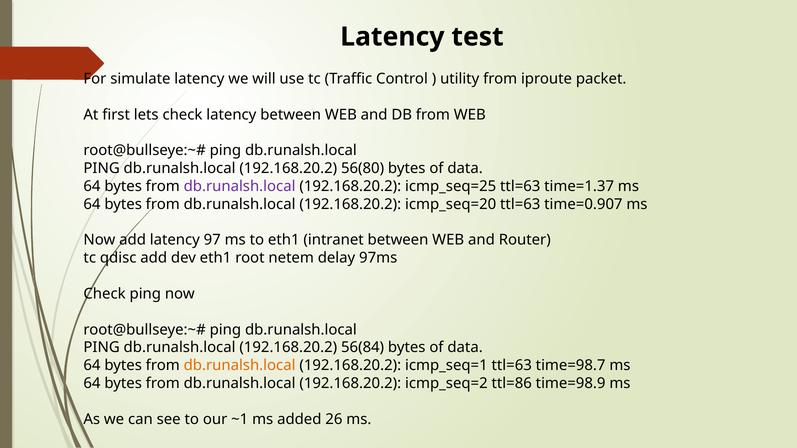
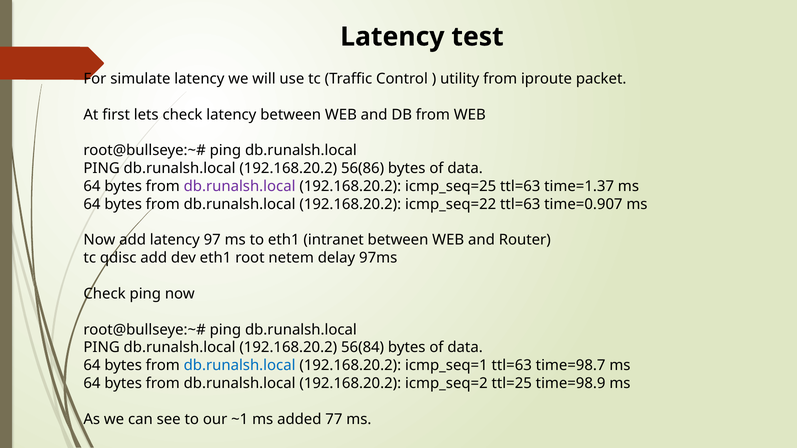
56(80: 56(80 -> 56(86 (363, 168)
icmp_seq=20: icmp_seq=20 -> icmp_seq=22 (451, 204)
db.runalsh.local colour: orange -> blue (240, 366)
ttl=86: ttl=86 -> ttl=25 (512, 384)
26: 26 -> 77 (334, 420)
